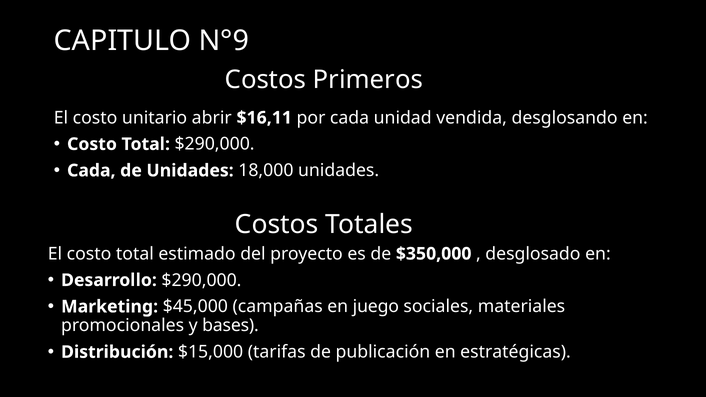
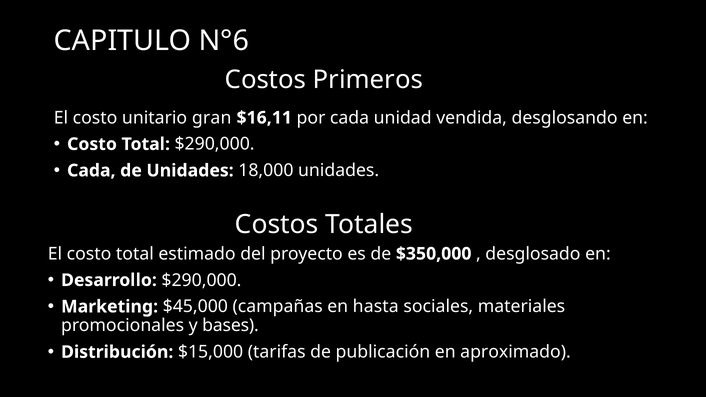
N°9: N°9 -> N°6 (224, 41)
abrir: abrir -> gran (212, 118)
juego: juego -> hasta (376, 307)
estratégicas: estratégicas -> aproximado (516, 352)
